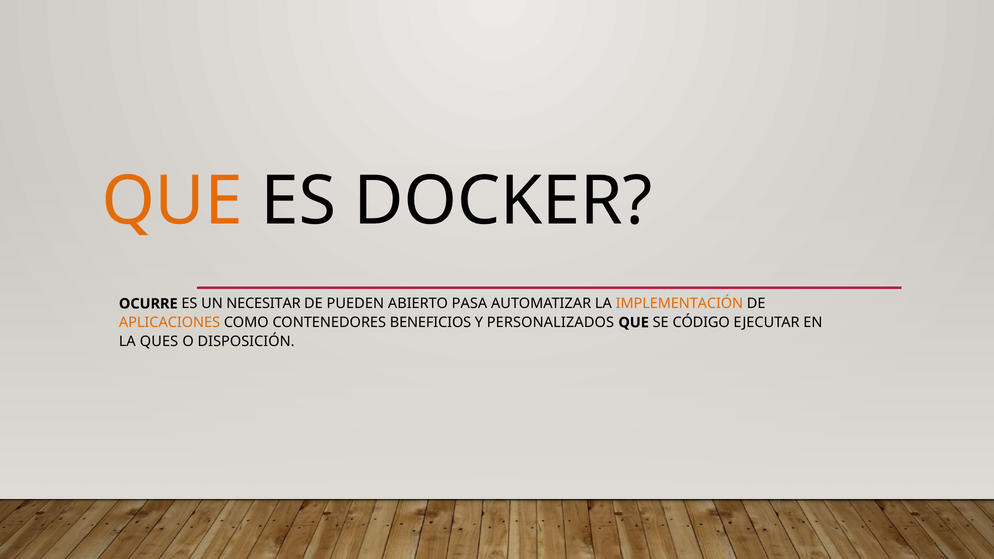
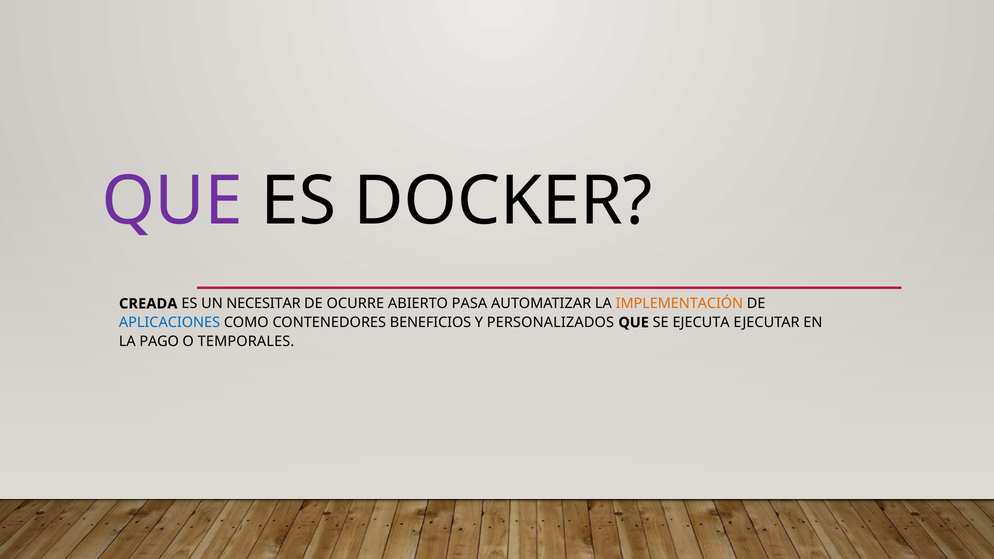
QUE colour: orange -> purple (172, 201)
OCURRE: OCURRE -> CREADA (148, 304)
PUEDEN: PUEDEN -> OCURRE (355, 304)
APLICACIONES colour: orange -> blue (169, 323)
CÓDIGO: CÓDIGO -> EJECUTA (701, 323)
QUES: QUES -> PAGO (159, 341)
DISPOSICIÓN: DISPOSICIÓN -> TEMPORALES (246, 341)
